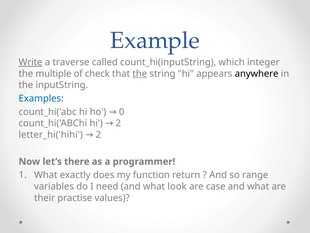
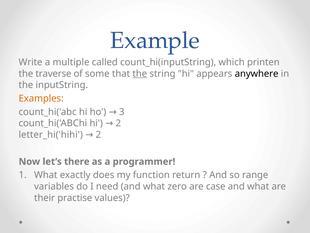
Write underline: present -> none (31, 62)
traverse: traverse -> multiple (71, 62)
integer: integer -> printen (263, 62)
multiple: multiple -> traverse (53, 74)
check: check -> some (97, 74)
Examples colour: blue -> orange (41, 98)
0: 0 -> 3 (122, 112)
look: look -> zero (177, 186)
